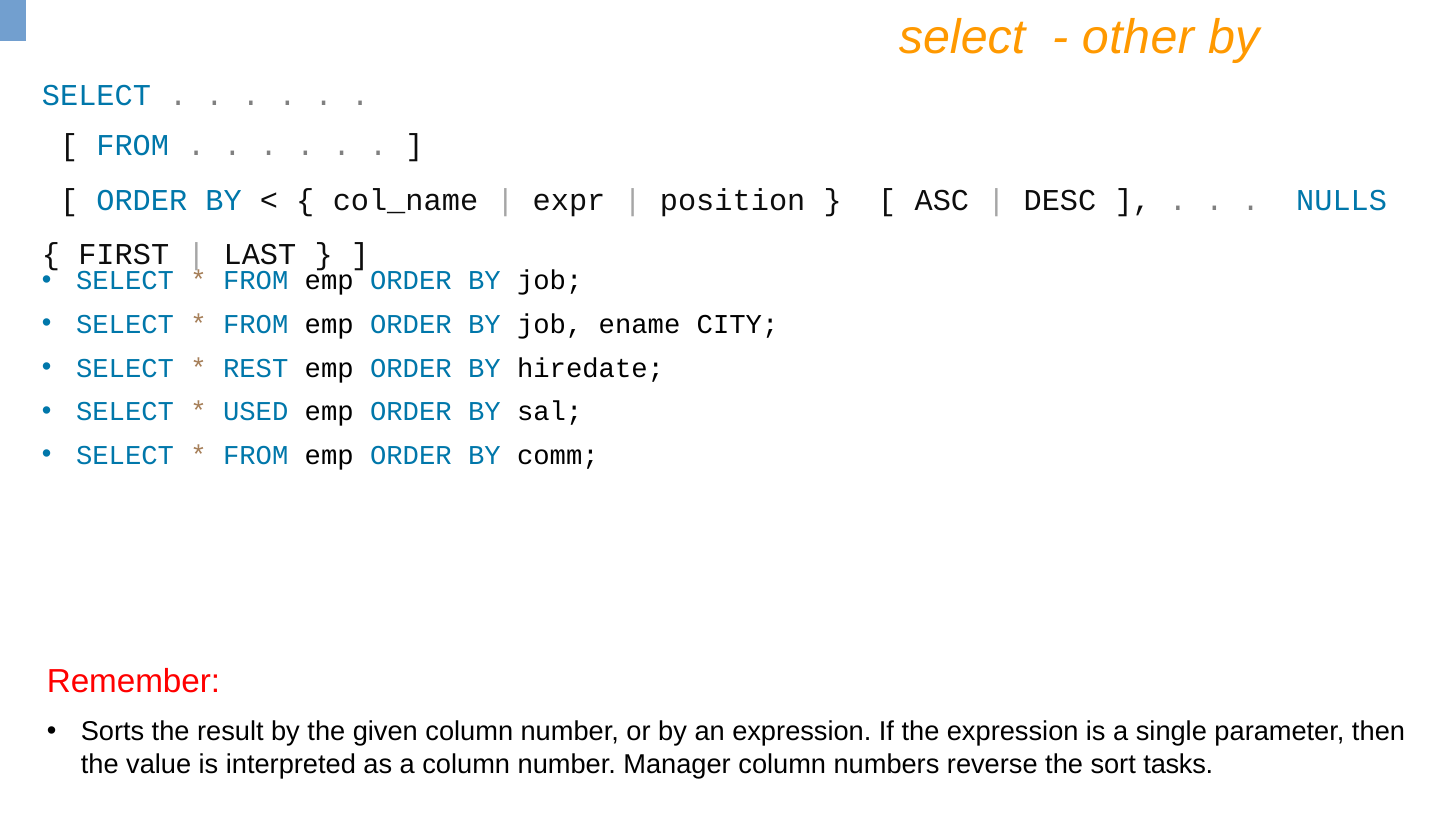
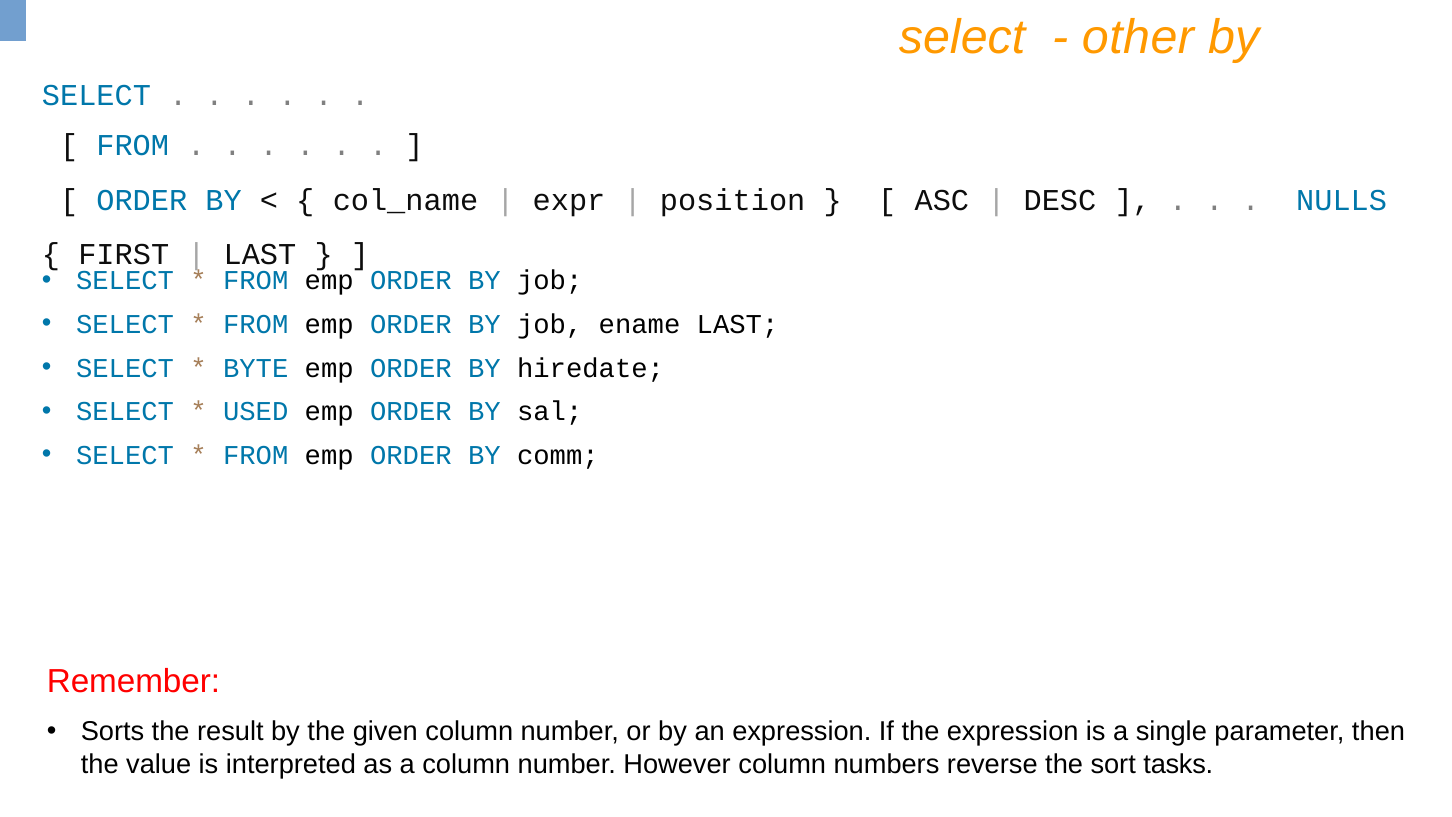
ename CITY: CITY -> LAST (738, 324)
REST: REST -> BYTE (256, 368)
Manager: Manager -> However (677, 764)
